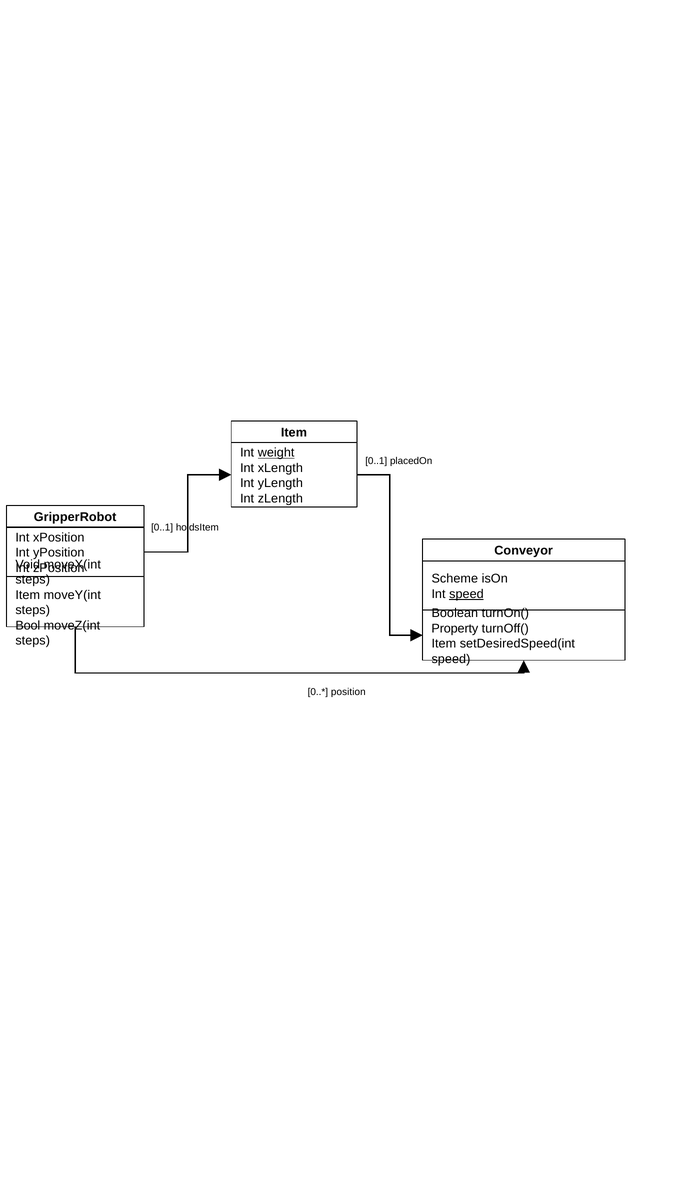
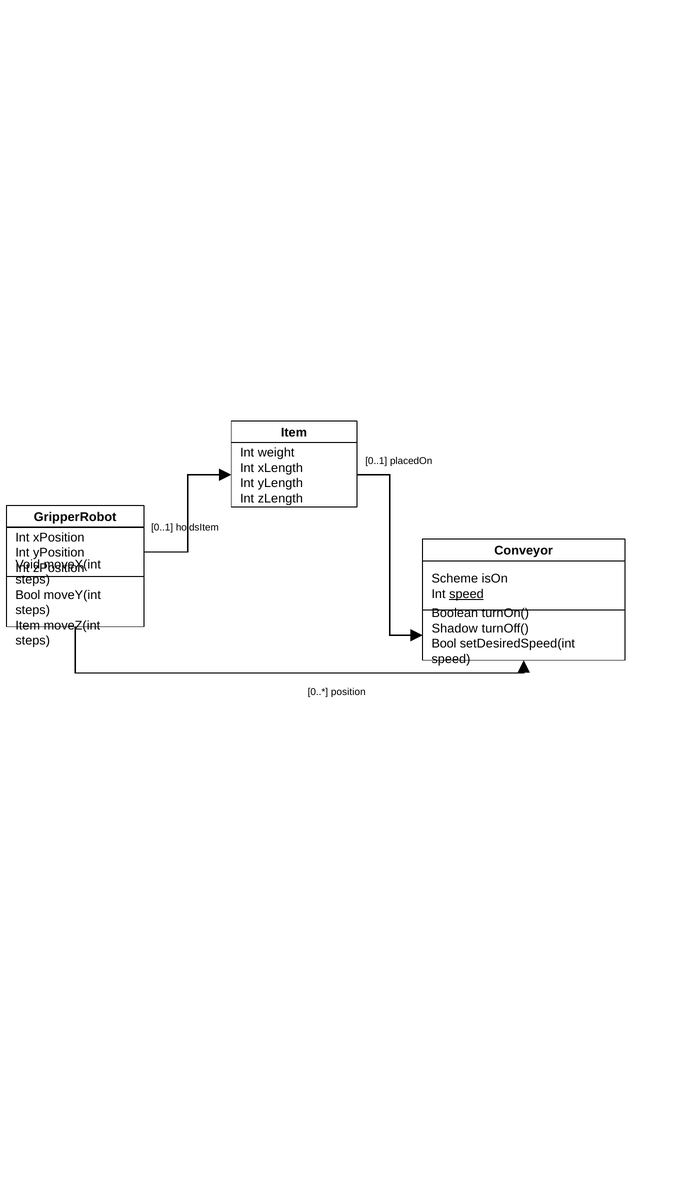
weight underline: present -> none (276, 453)
Item: Item -> Bool (28, 595)
Bool: Bool -> Item (28, 625)
Property: Property -> Shadow (455, 629)
Item: Item -> Bool (444, 644)
